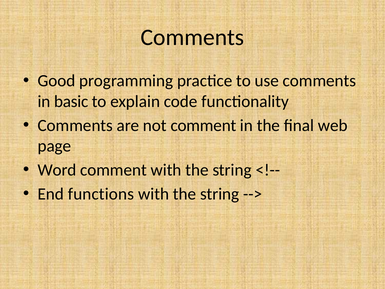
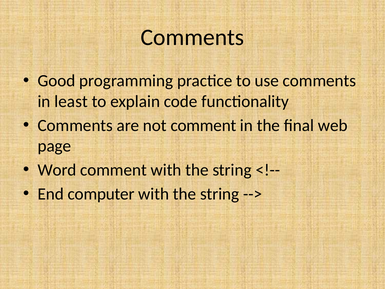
basic: basic -> least (71, 101)
functions: functions -> computer (101, 194)
